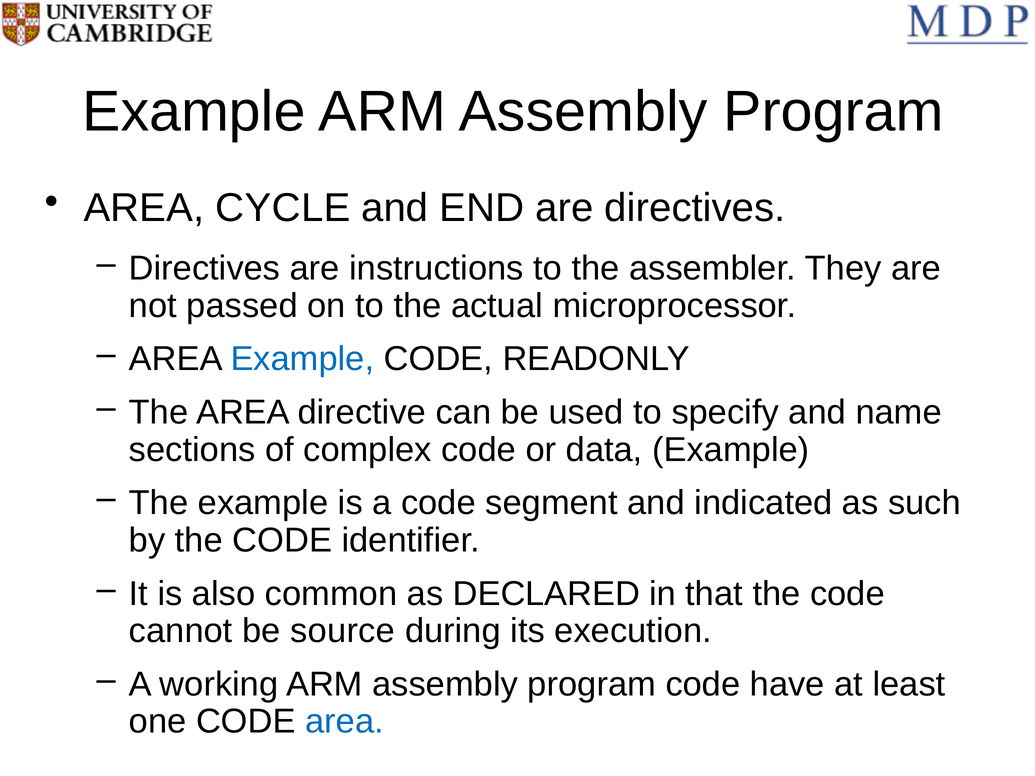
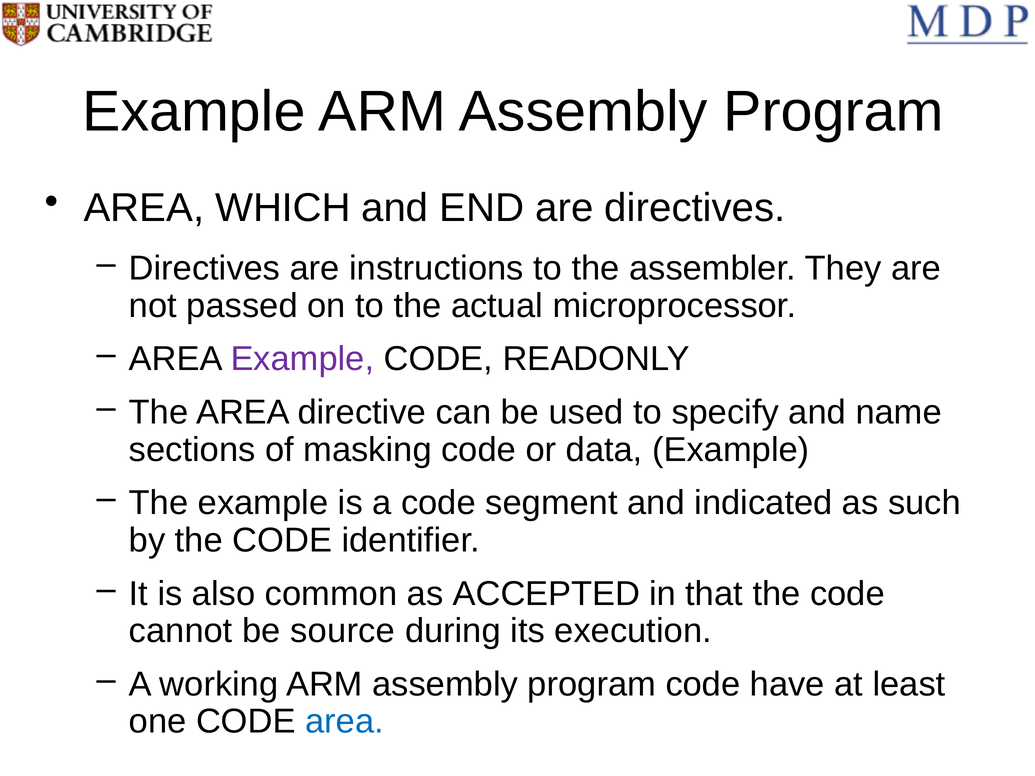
CYCLE: CYCLE -> WHICH (283, 208)
Example colour: blue -> purple (302, 359)
complex: complex -> masking (368, 450)
DECLARED: DECLARED -> ACCEPTED (546, 594)
